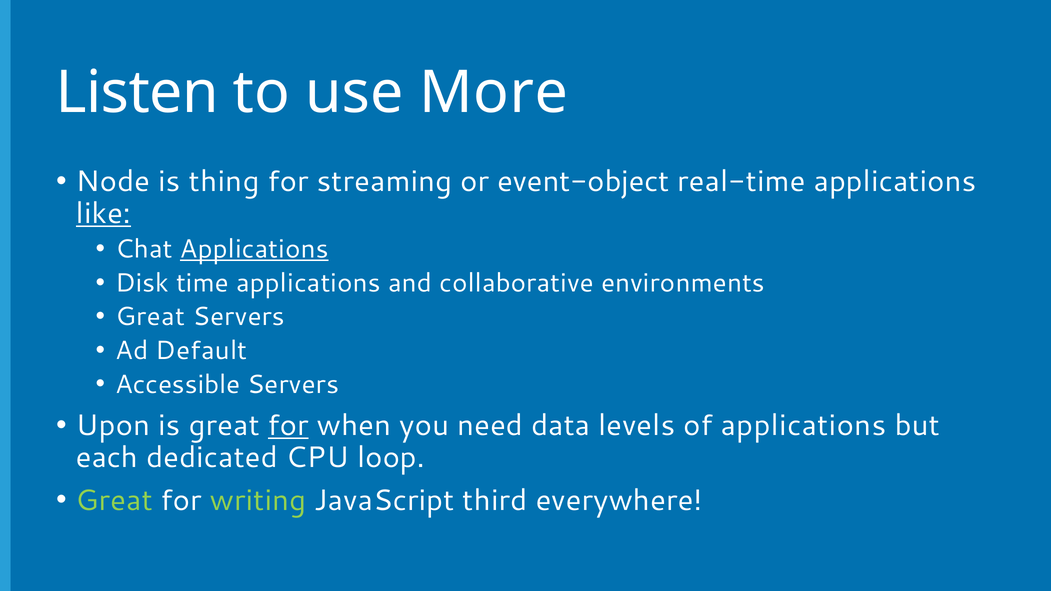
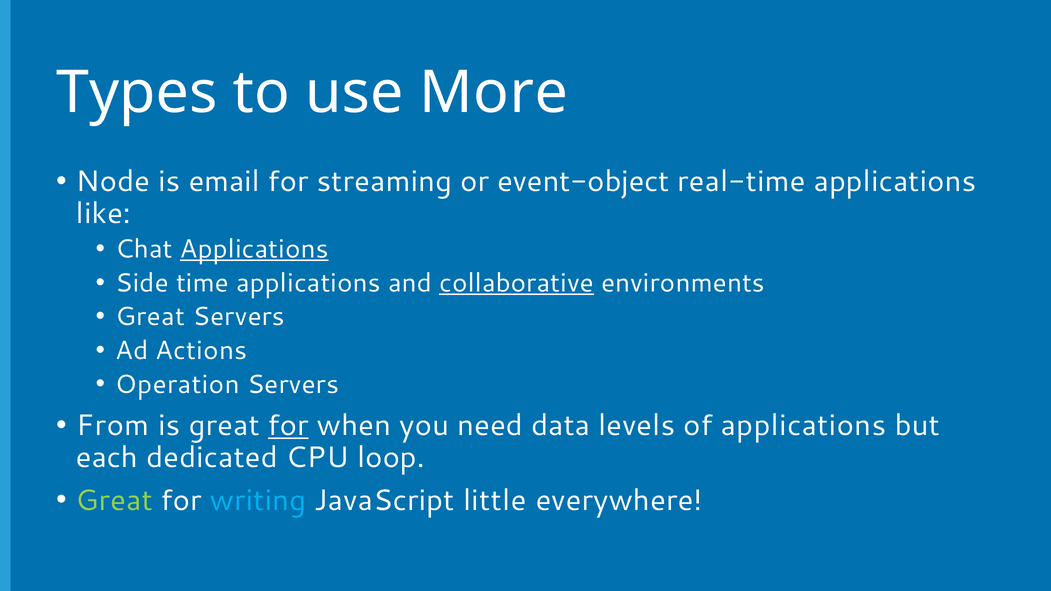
Listen: Listen -> Types (137, 93)
thing: thing -> email (224, 182)
like underline: present -> none (104, 214)
Disk: Disk -> Side (142, 283)
collaborative underline: none -> present (517, 283)
Default: Default -> Actions (201, 351)
Accessible: Accessible -> Operation (178, 384)
Upon: Upon -> From (113, 426)
writing colour: light green -> light blue (258, 500)
third: third -> little (495, 500)
